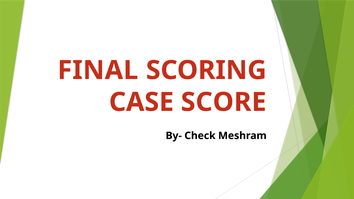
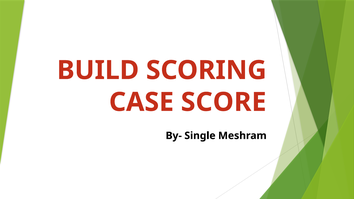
FINAL: FINAL -> BUILD (98, 70)
Check: Check -> Single (200, 136)
